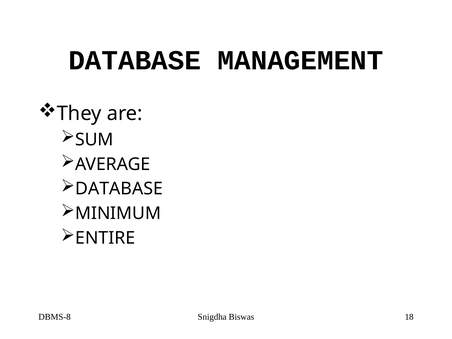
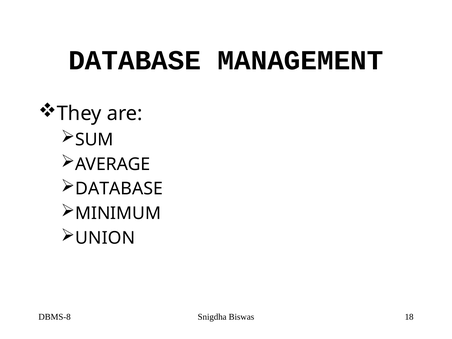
ENTIRE: ENTIRE -> UNION (105, 238)
